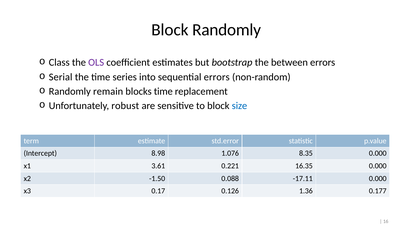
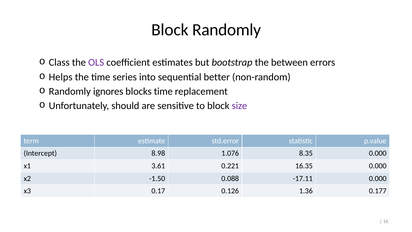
Serial: Serial -> Helps (61, 77)
sequential errors: errors -> better (217, 77)
remain: remain -> ignores (108, 91)
robust: robust -> should (125, 106)
size colour: blue -> purple (239, 106)
